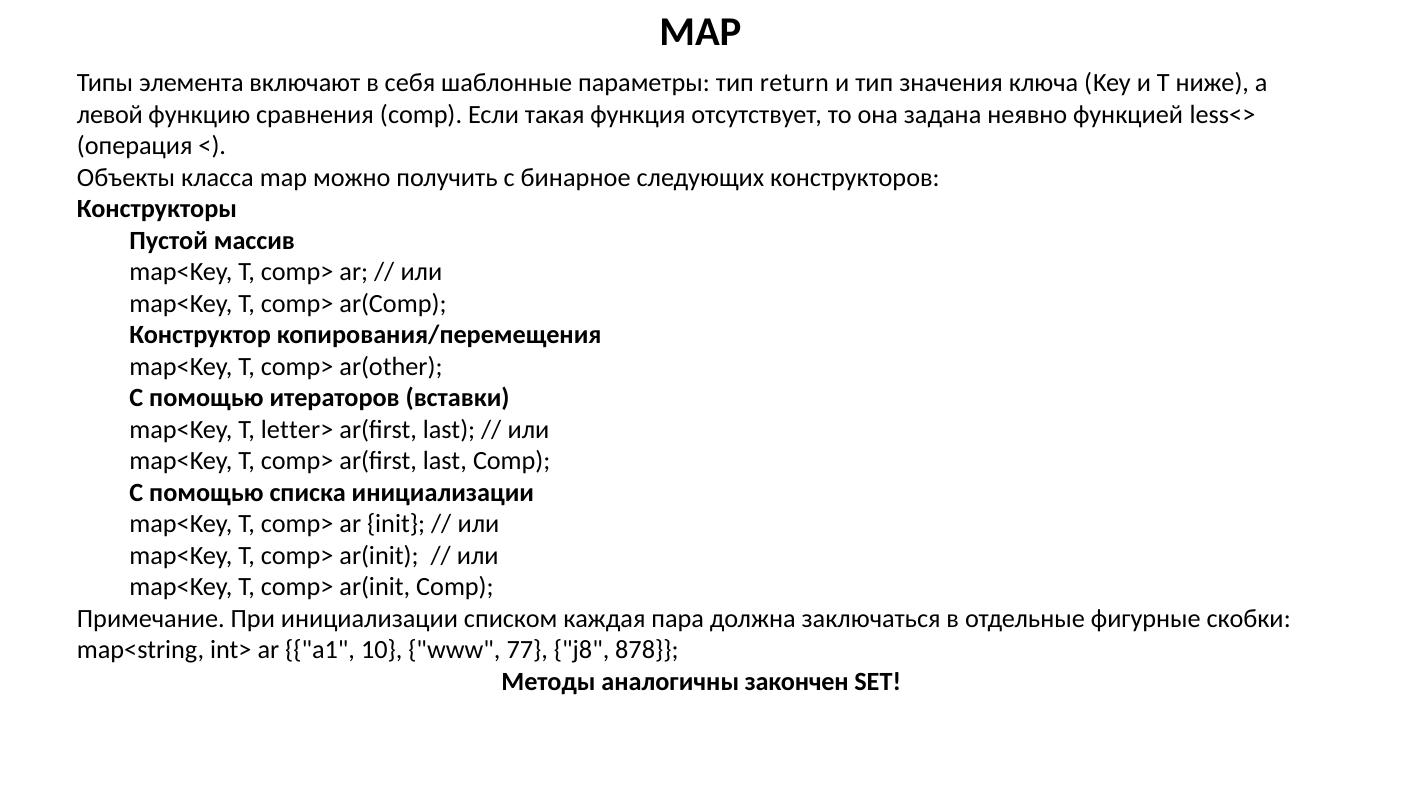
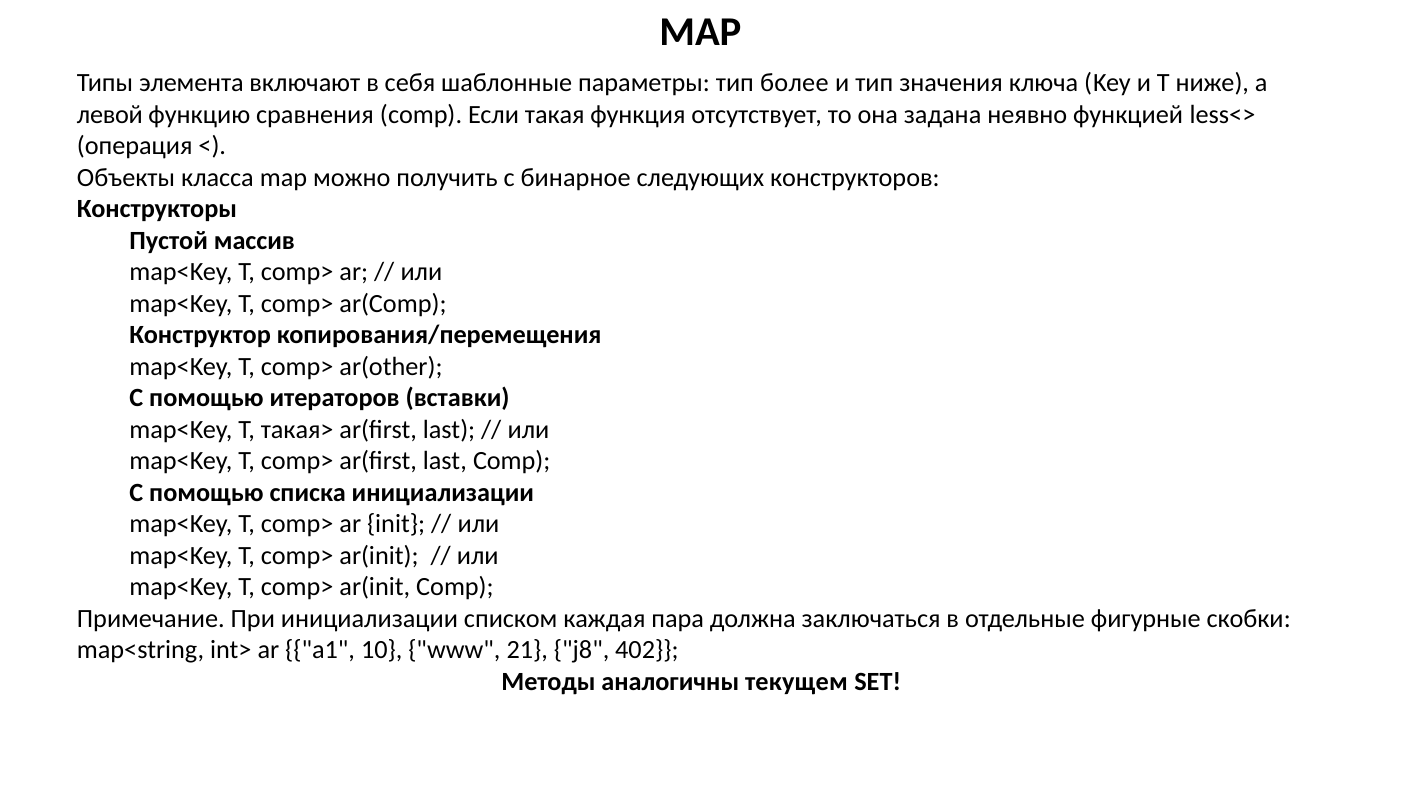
return: return -> более (794, 83)
letter>: letter> -> такая> (297, 430)
77: 77 -> 21 (527, 650)
878: 878 -> 402 (647, 650)
закончен: закончен -> текущем (796, 682)
